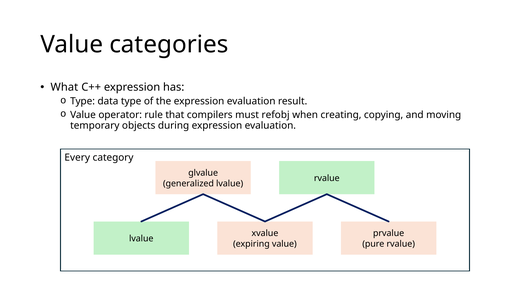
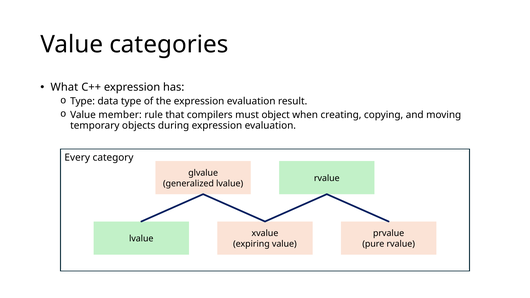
operator: operator -> member (120, 115)
refobj: refobj -> object (276, 115)
